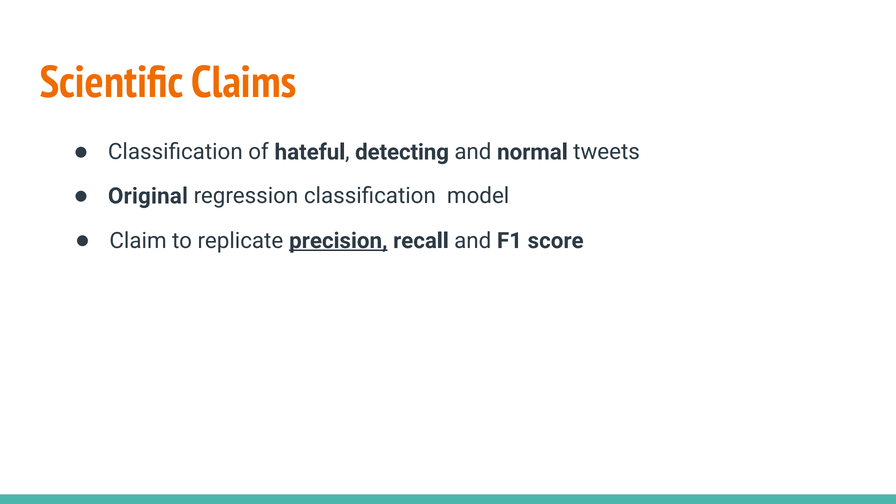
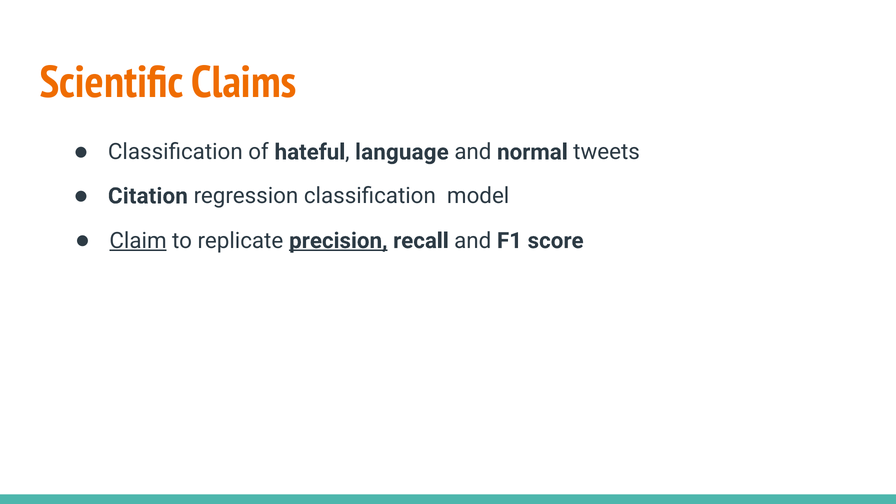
detecting: detecting -> language (402, 152)
Original: Original -> Citation (148, 196)
Claim underline: none -> present (138, 241)
